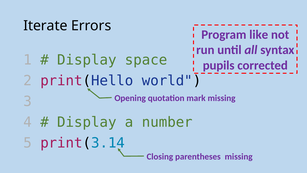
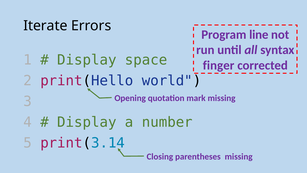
like: like -> line (259, 35)
pupils: pupils -> finger (219, 65)
